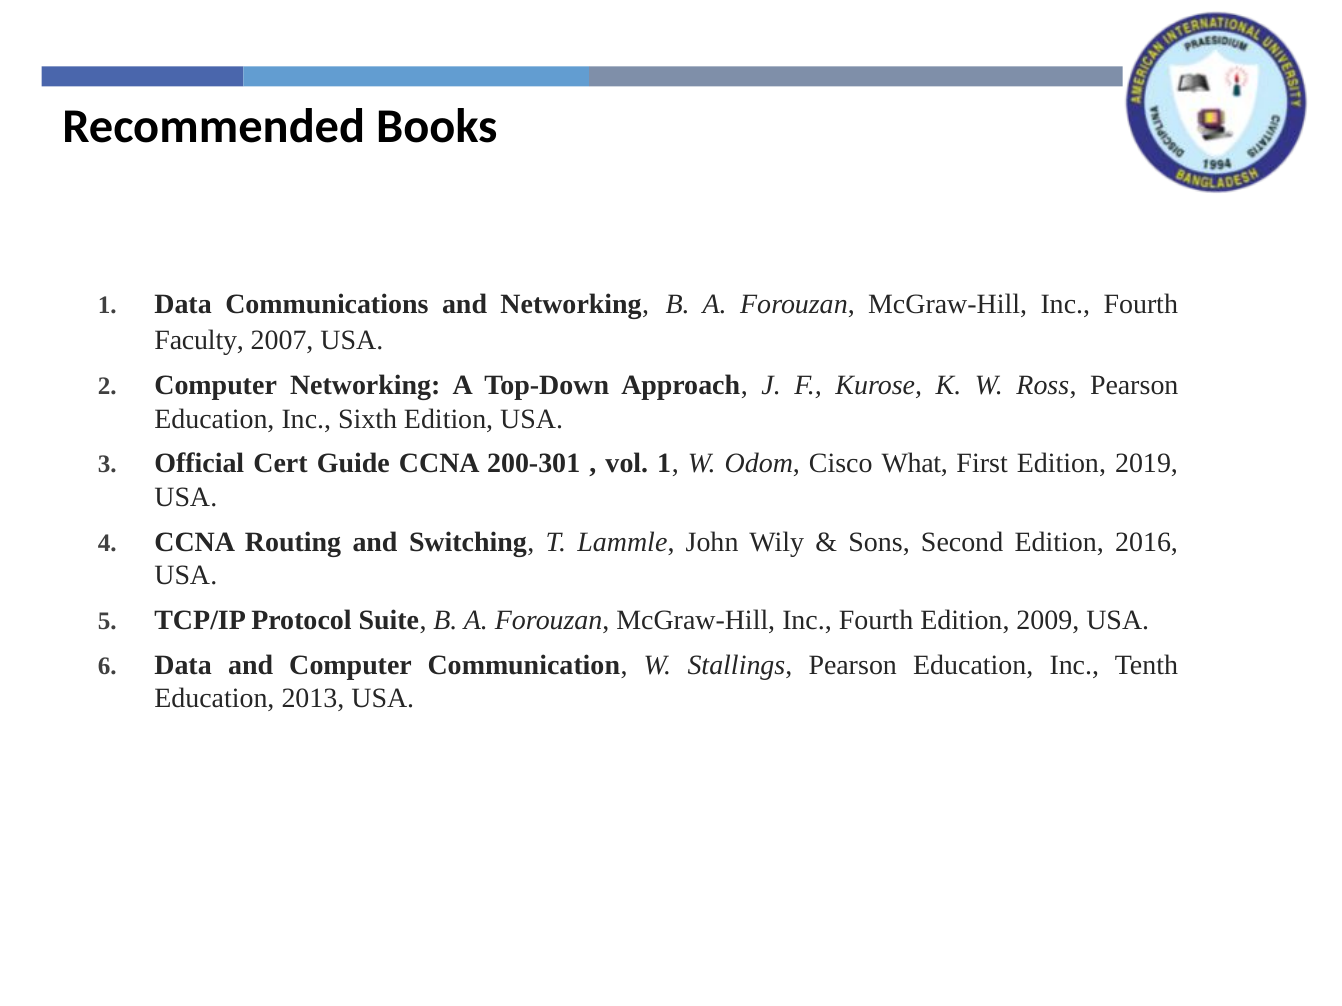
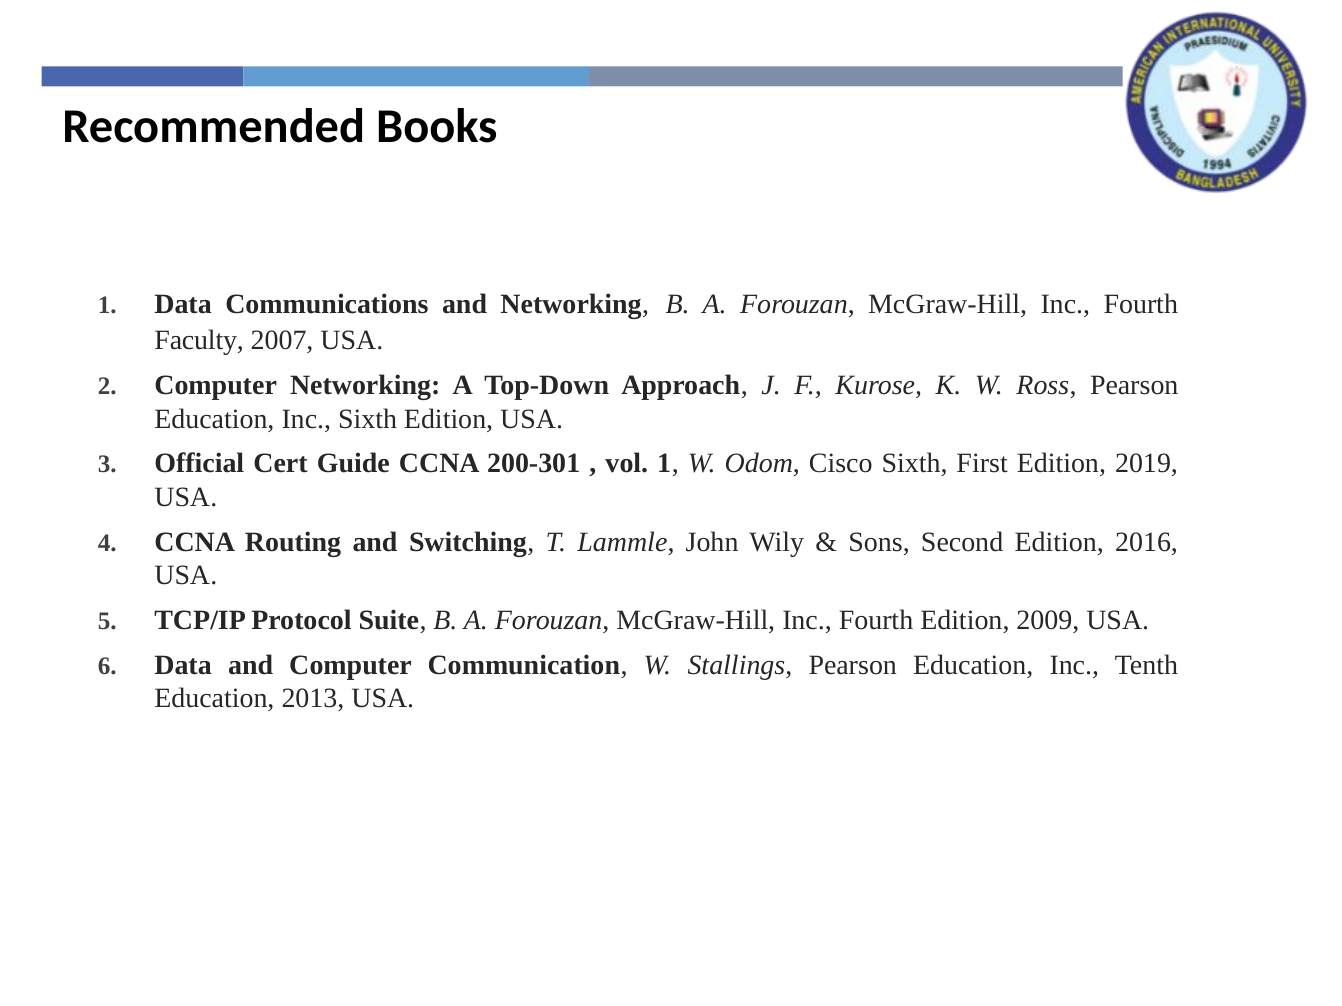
Cisco What: What -> Sixth (915, 464)
